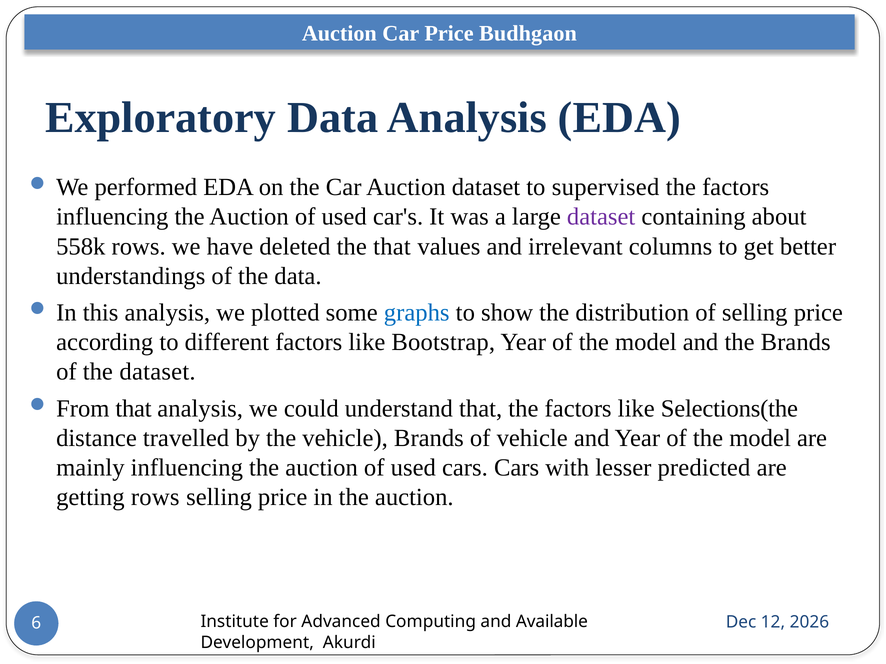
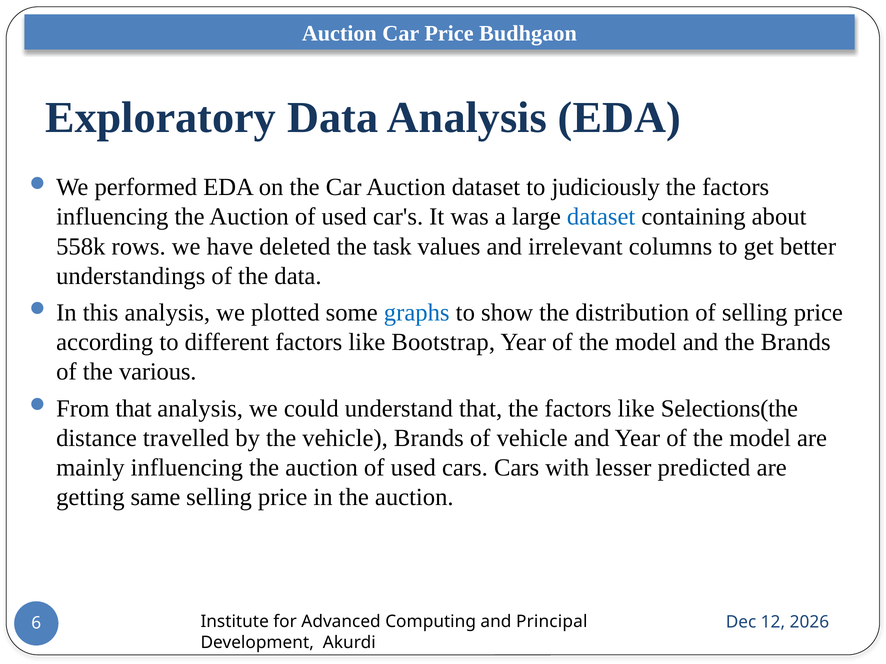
supervised: supervised -> judiciously (606, 187)
dataset colour: purple -> blue (601, 217)
the that: that -> task (392, 247)
the dataset: dataset -> various (158, 372)
getting rows: rows -> same (155, 498)
Available: Available -> Principal (552, 622)
